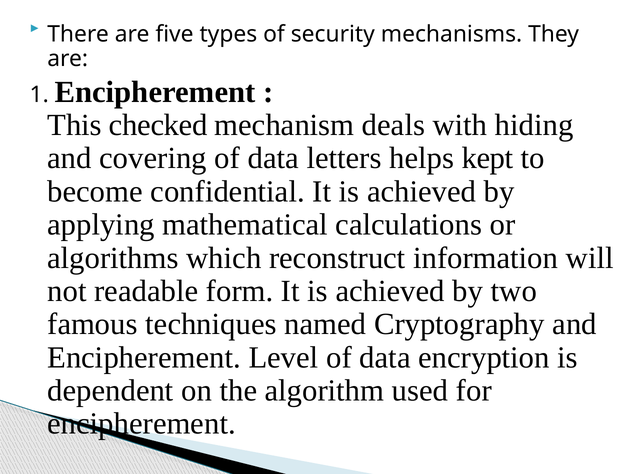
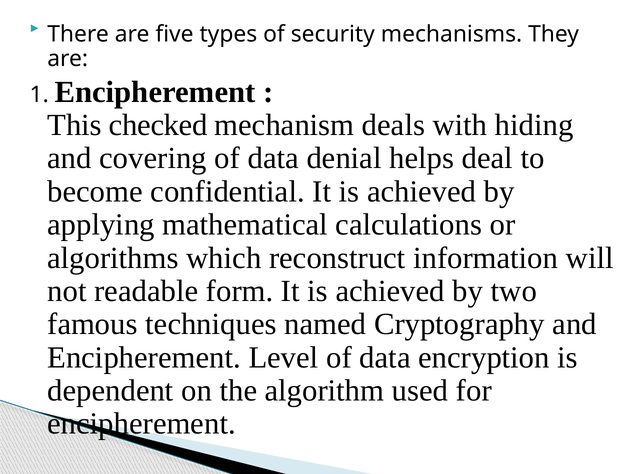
letters: letters -> denial (344, 158)
kept: kept -> deal (487, 158)
